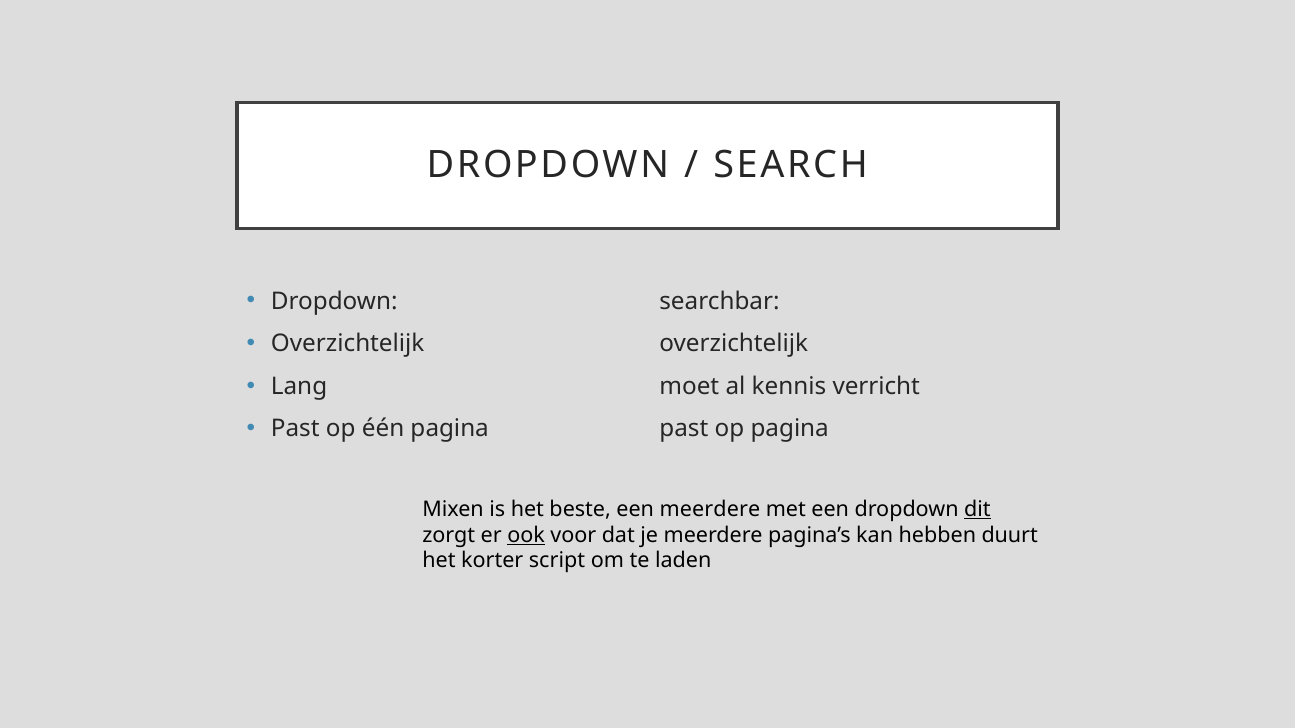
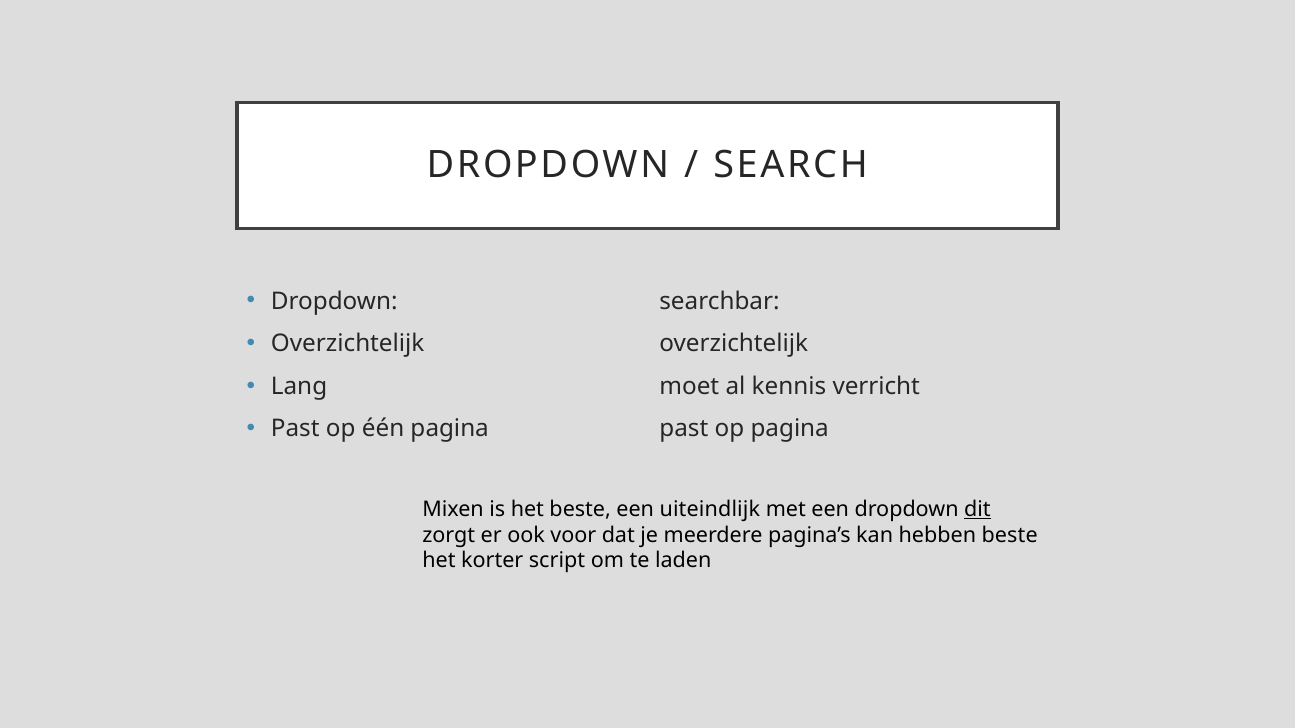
een meerdere: meerdere -> uiteindlijk (710, 509)
ook underline: present -> none (526, 535)
hebben duurt: duurt -> beste (1010, 535)
